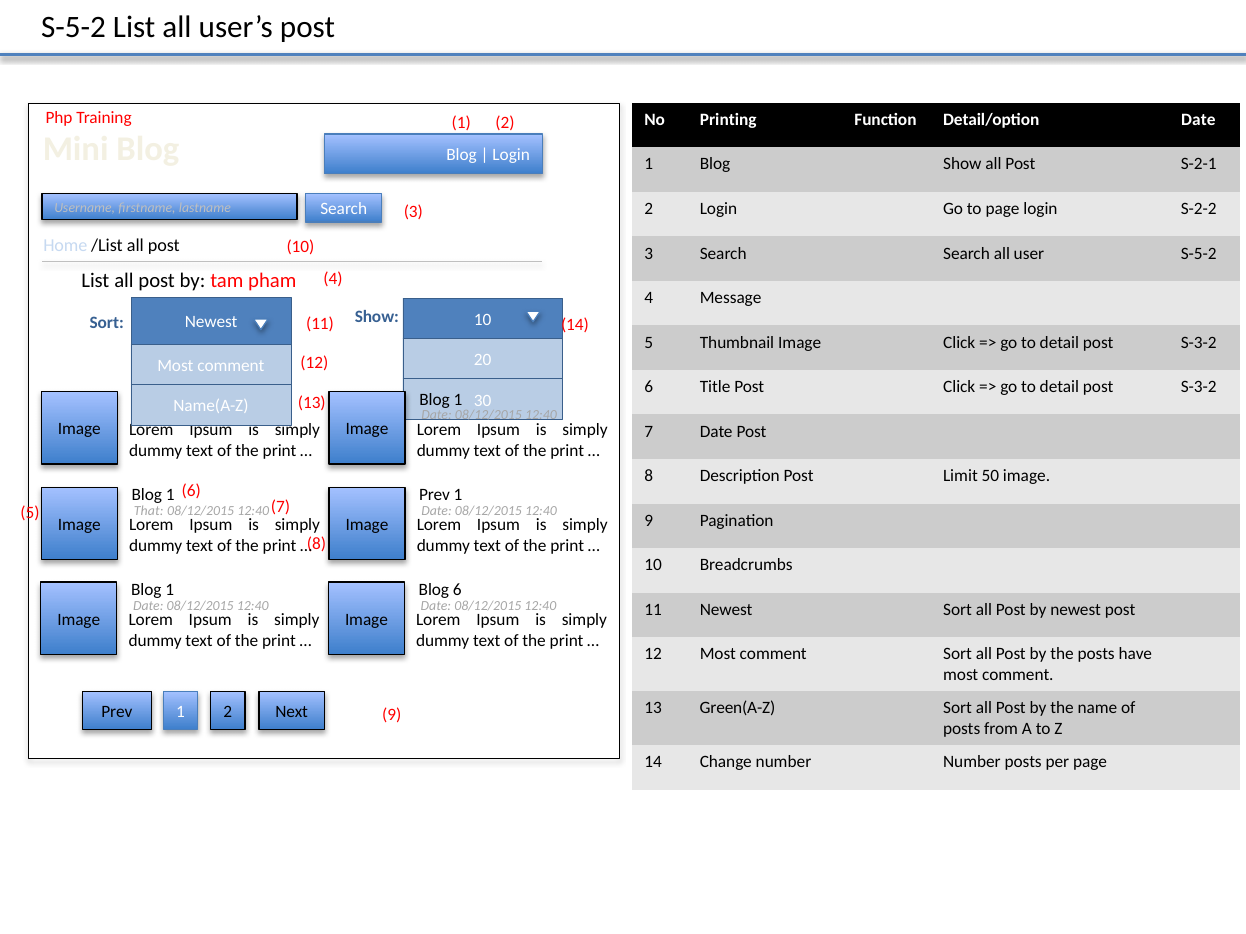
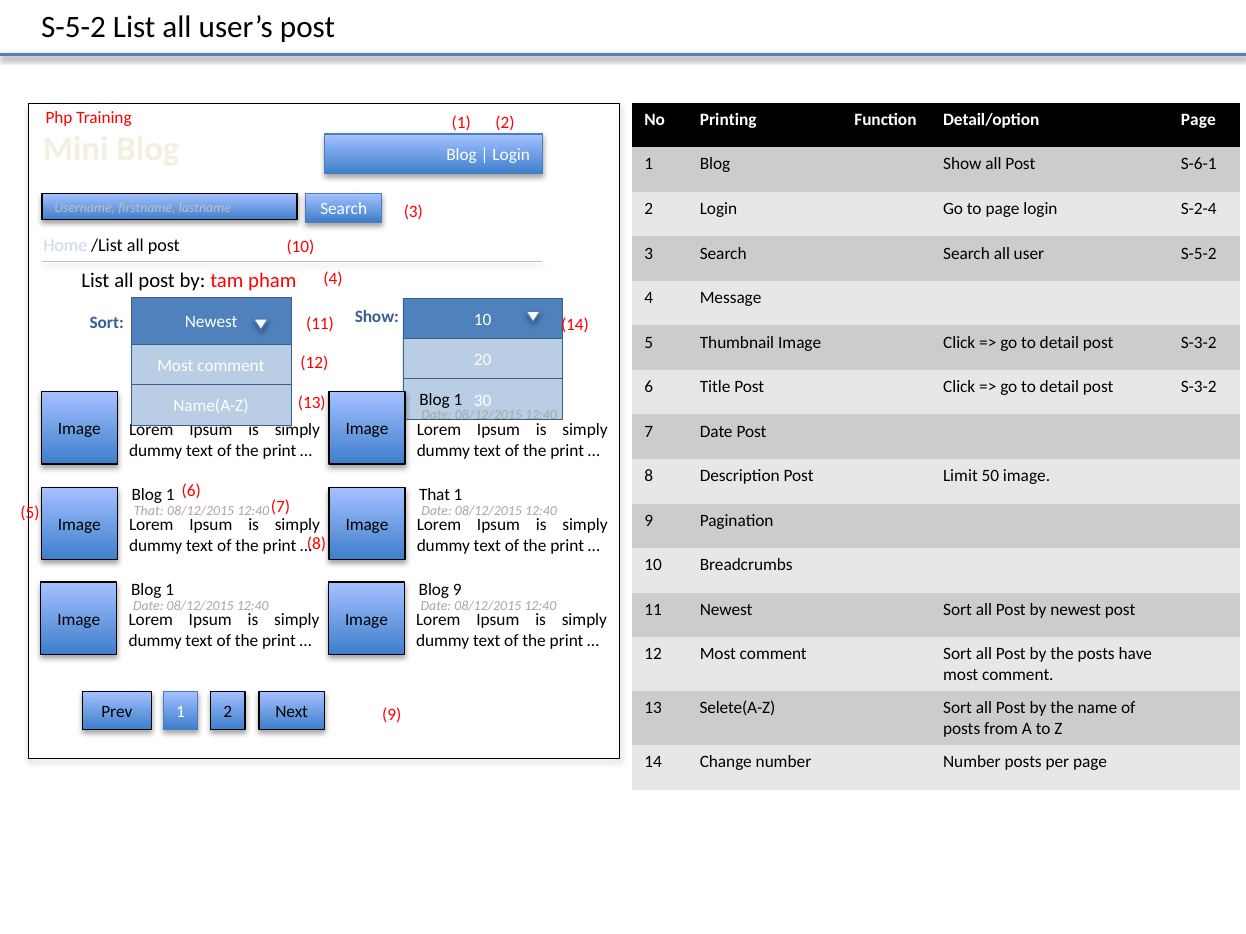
Detail/option Date: Date -> Page (1198, 120)
S-2-1: S-2-1 -> S-6-1 (1199, 164)
S-2-2: S-2-2 -> S-2-4 (1199, 209)
Prev: Prev -> That (435, 495)
Blog 6: 6 -> 9 (457, 590)
Green(A-Z: Green(A-Z -> Selete(A-Z (738, 708)
